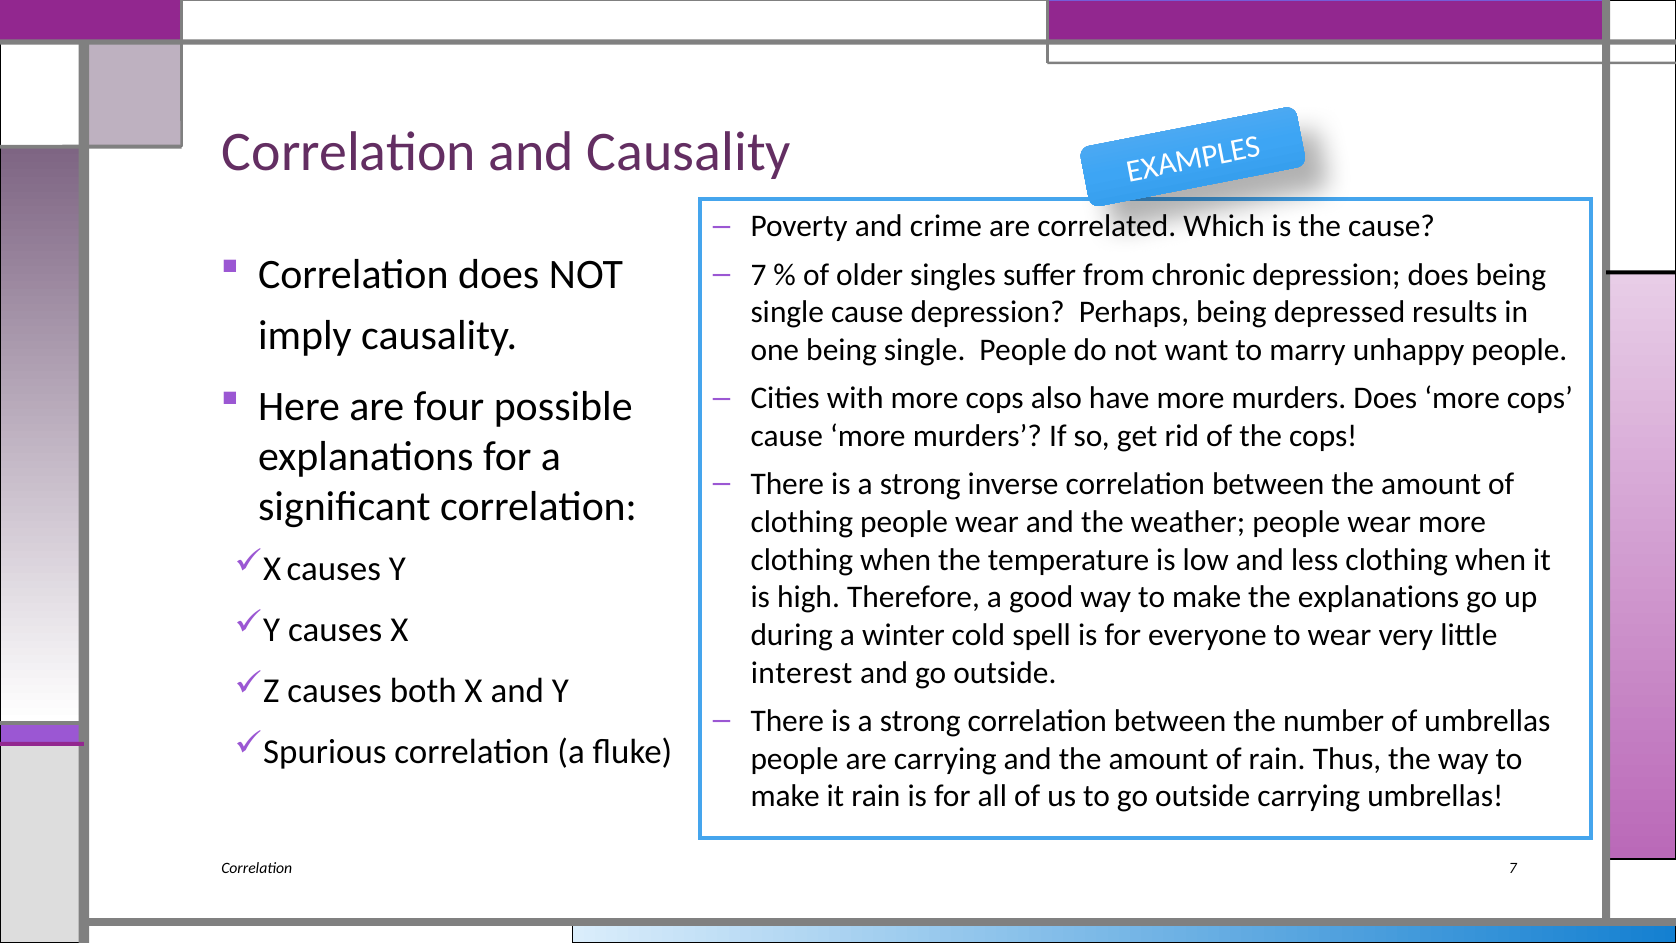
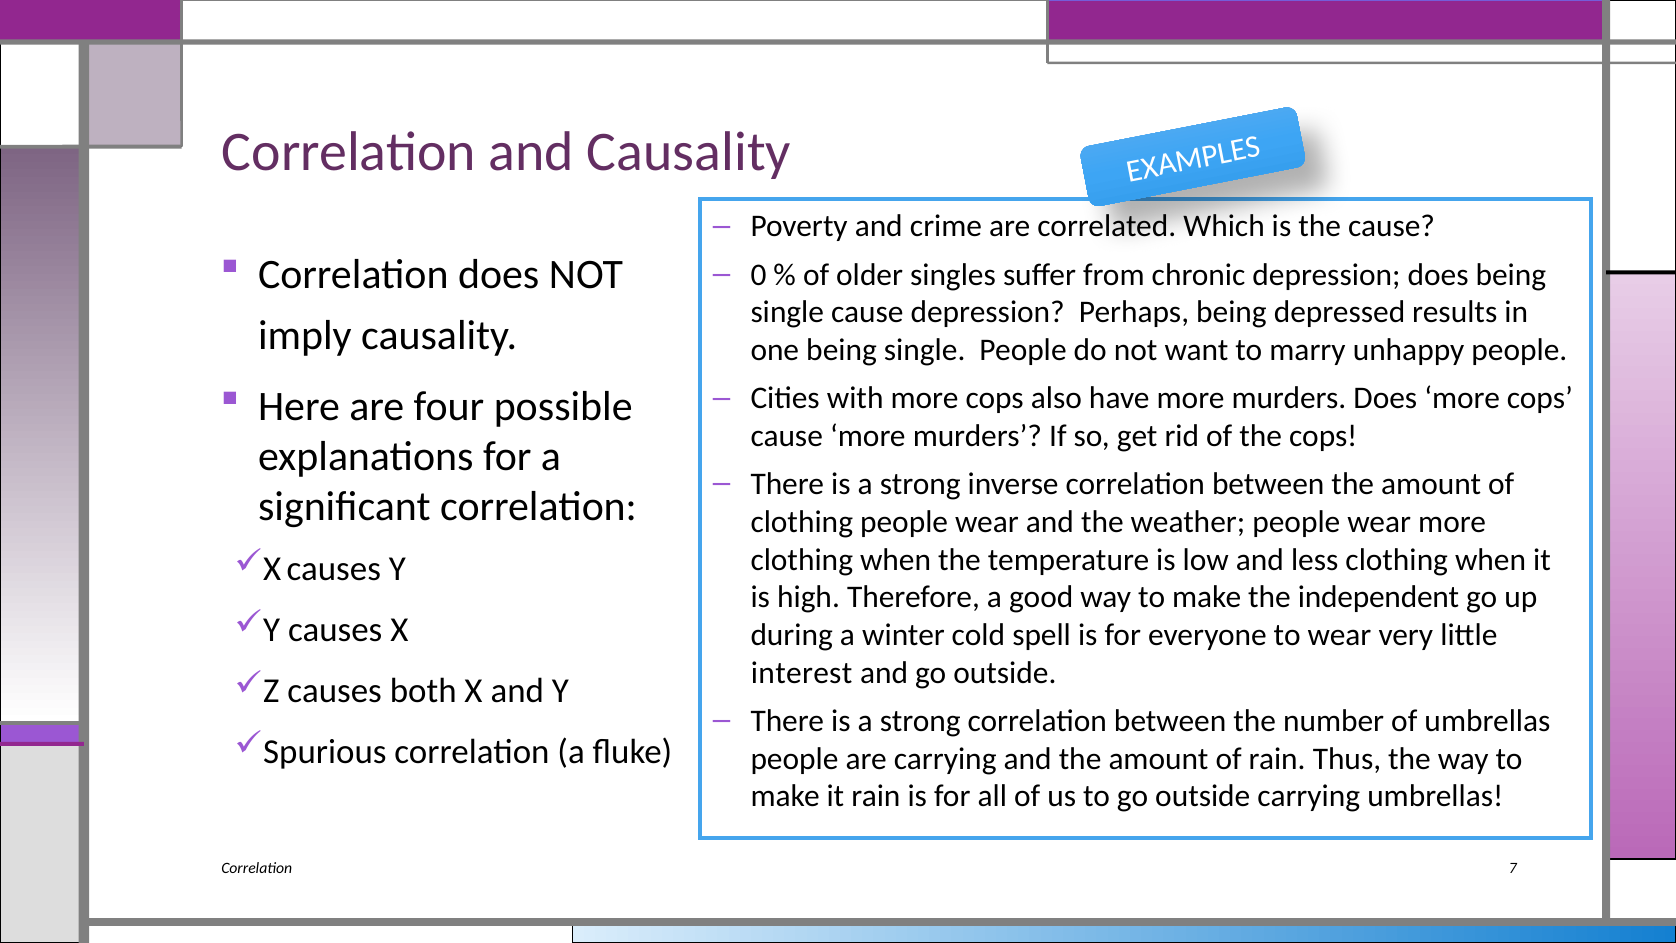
7: 7 -> 0 (759, 275)
the explanations: explanations -> independent (1379, 597)
